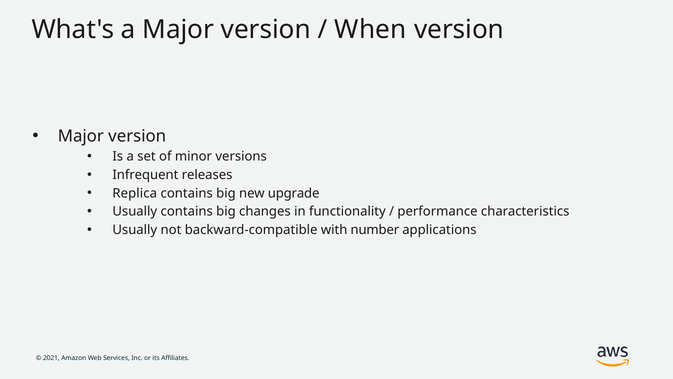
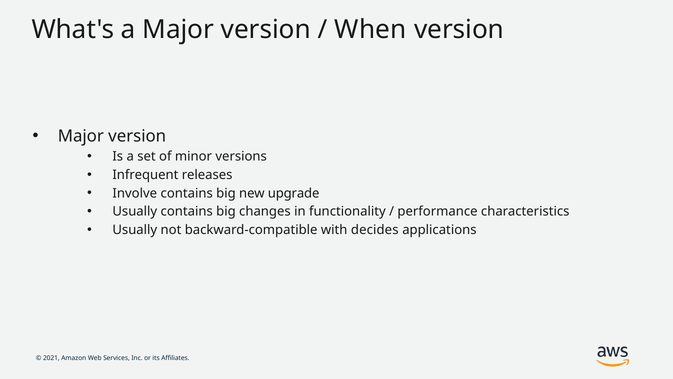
Replica: Replica -> Involve (135, 193)
number: number -> decides (375, 230)
